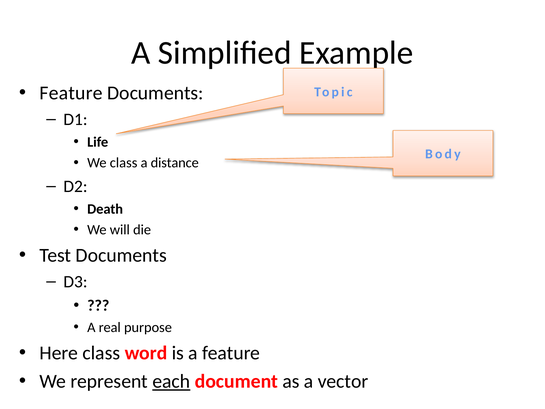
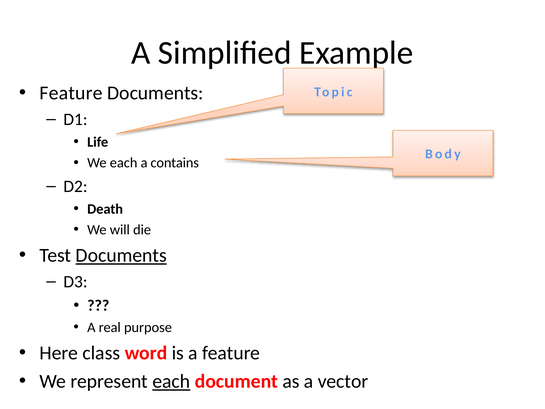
We class: class -> each (124, 163)
distance: distance -> contains (175, 163)
Documents underline: none -> present (121, 255)
